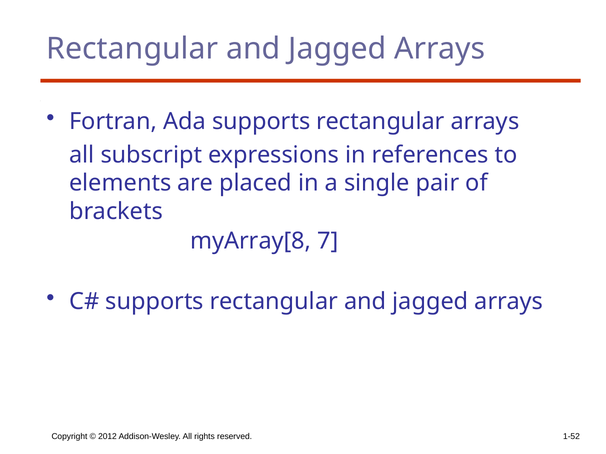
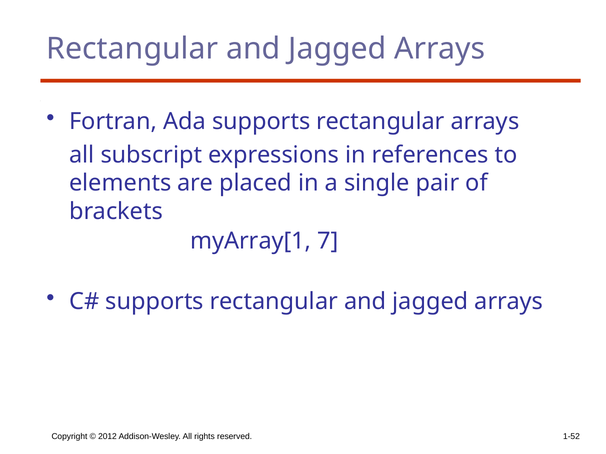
myArray[8: myArray[8 -> myArray[1 (251, 241)
